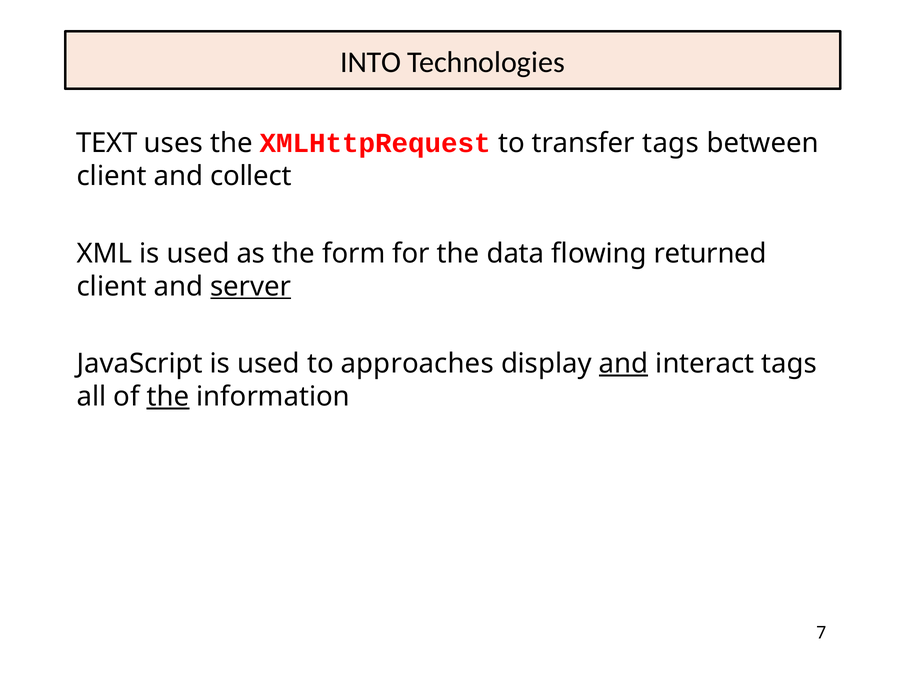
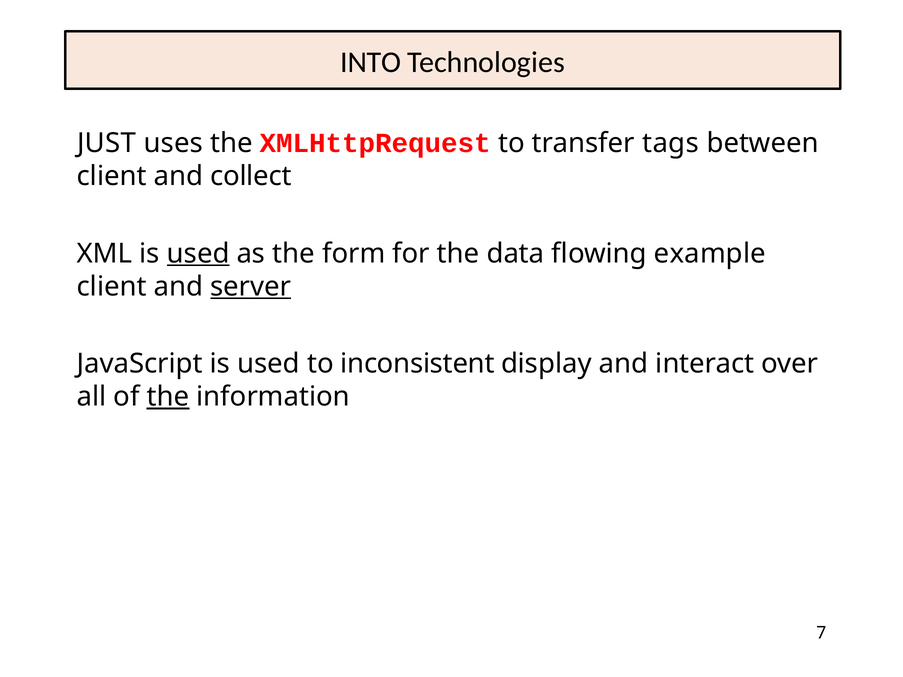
TEXT: TEXT -> JUST (107, 143)
used underline: none -> present (198, 254)
returned: returned -> example (710, 254)
approaches: approaches -> inconsistent (417, 364)
and underline: present -> none (624, 364)
interact tags: tags -> over (789, 364)
